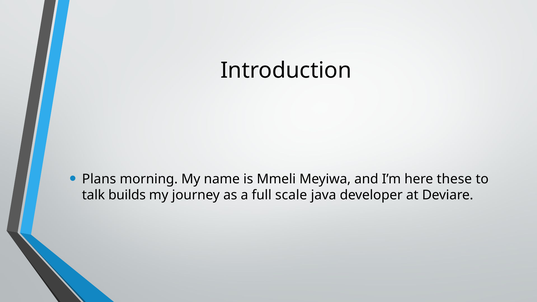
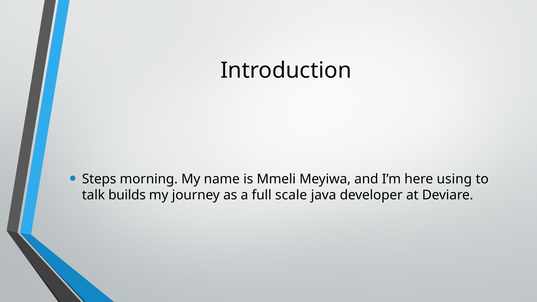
Plans: Plans -> Steps (99, 179)
these: these -> using (454, 179)
